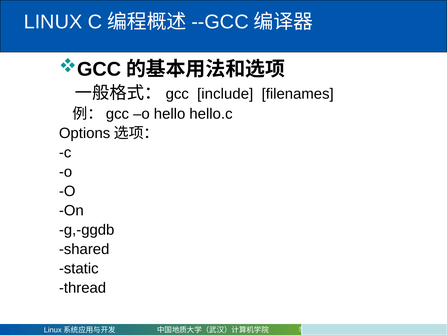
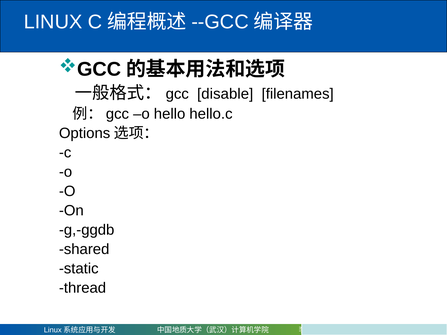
include: include -> disable (225, 94)
